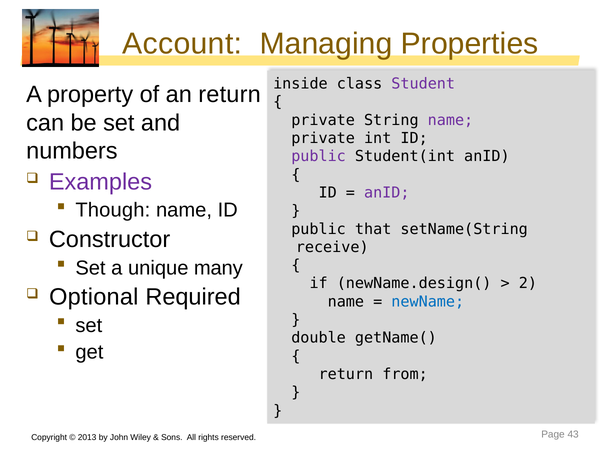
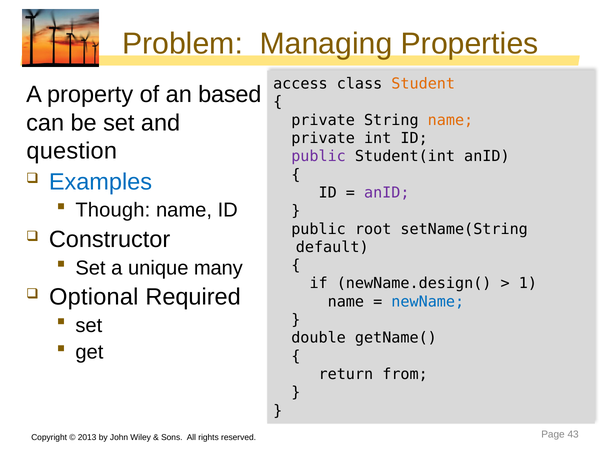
Account: Account -> Problem (182, 44)
inside: inside -> access (300, 84)
Student colour: purple -> orange (423, 84)
an return: return -> based (230, 94)
name colour: purple -> orange (450, 120)
numbers: numbers -> question (72, 151)
Examples colour: purple -> blue (100, 182)
that: that -> root (373, 229)
receive: receive -> default (332, 247)
2: 2 -> 1 (528, 283)
